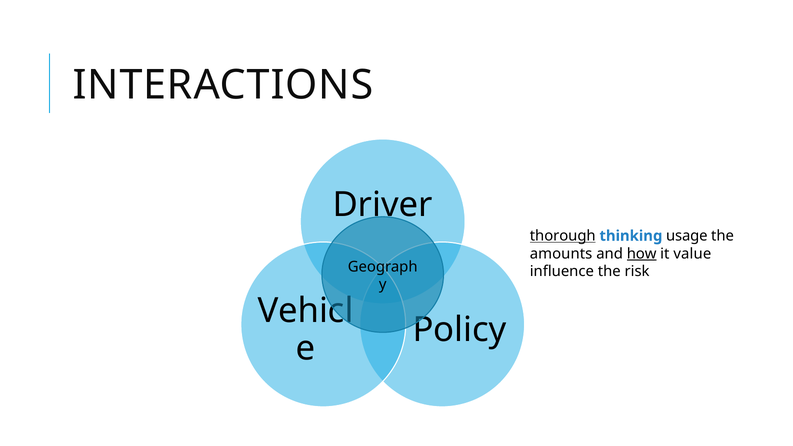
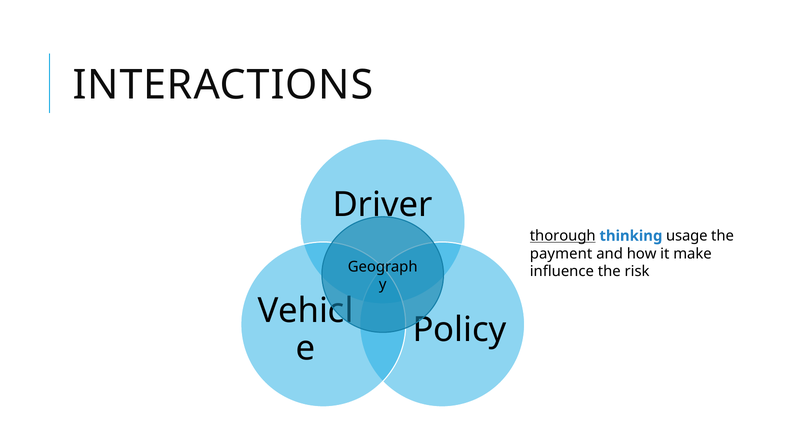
amounts: amounts -> payment (561, 254)
how underline: present -> none (642, 254)
value: value -> make (692, 254)
